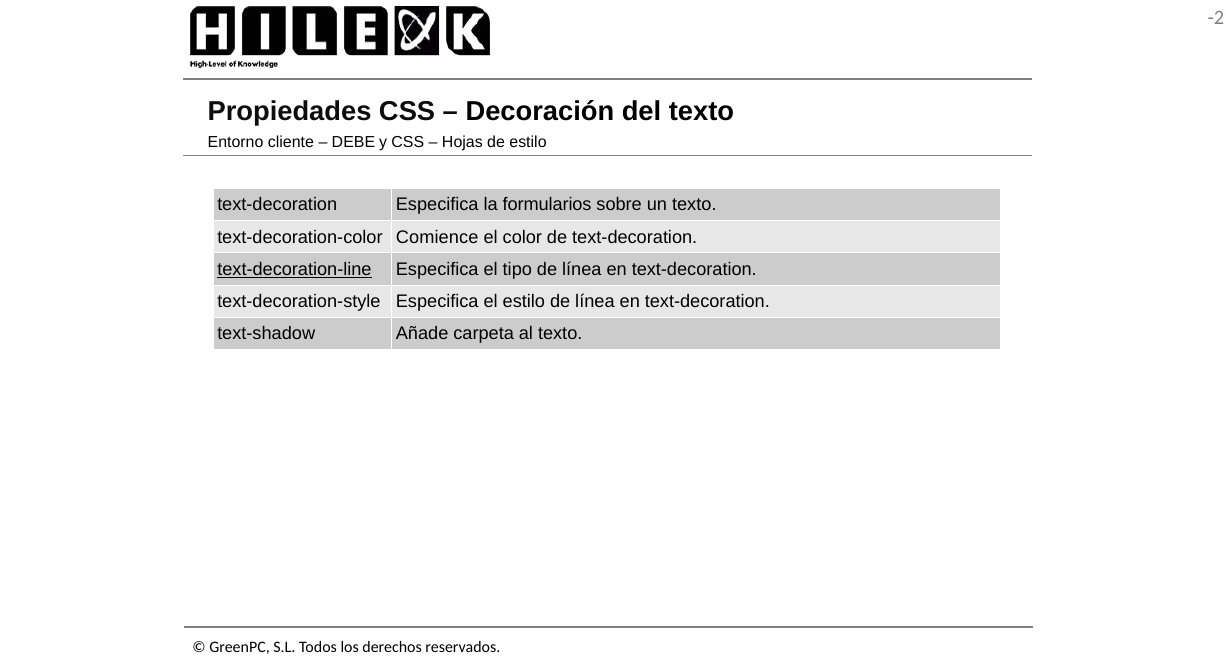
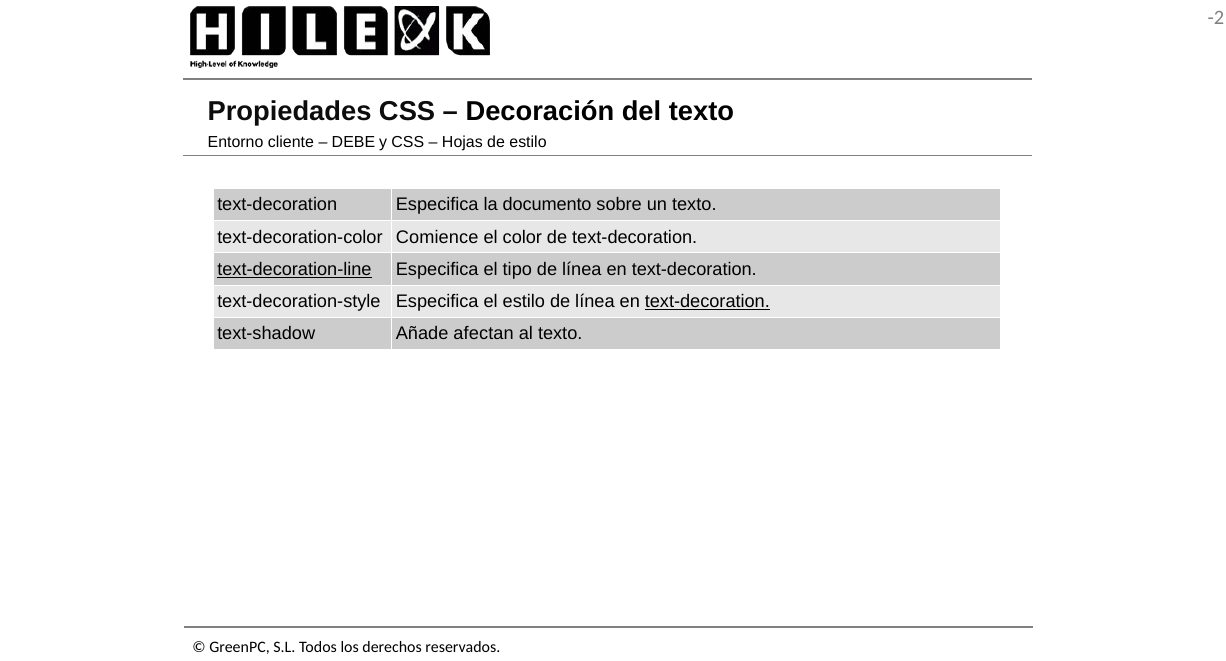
formularios: formularios -> documento (547, 205)
text-decoration underline: none -> present (707, 302)
carpeta: carpeta -> afectan (484, 334)
